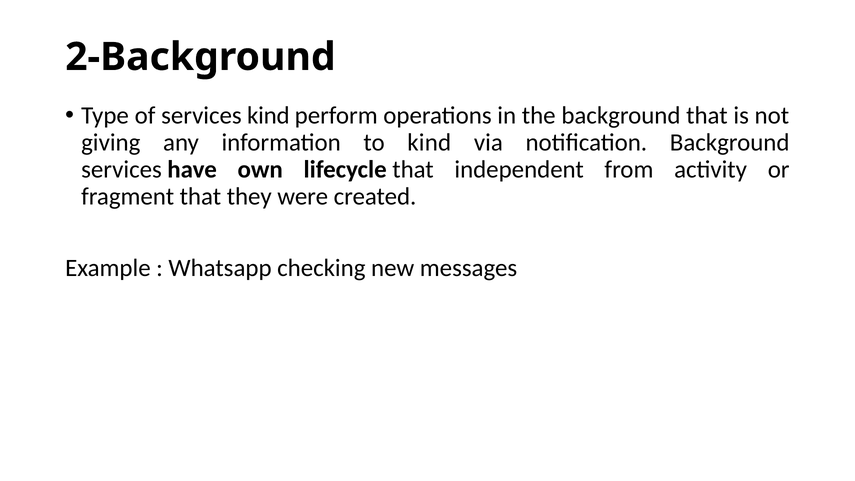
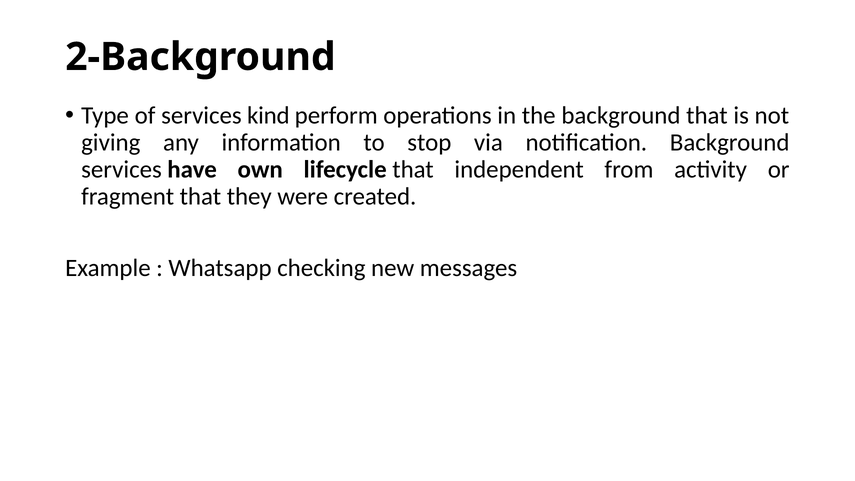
to kind: kind -> stop (429, 143)
